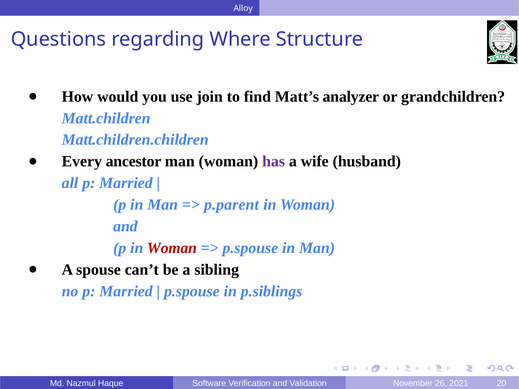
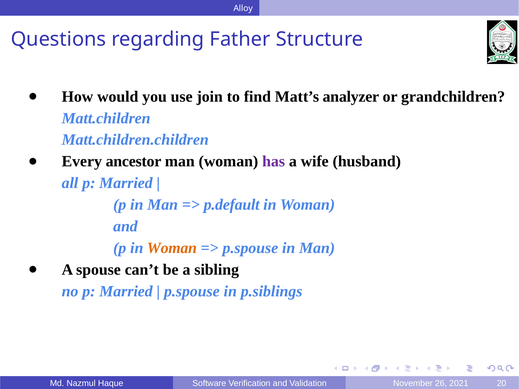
Where: Where -> Father (240, 39)
p.parent: p.parent -> p.default (232, 205)
Woman colour: red -> orange (172, 248)
